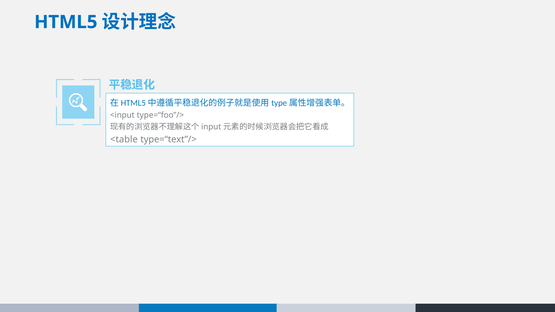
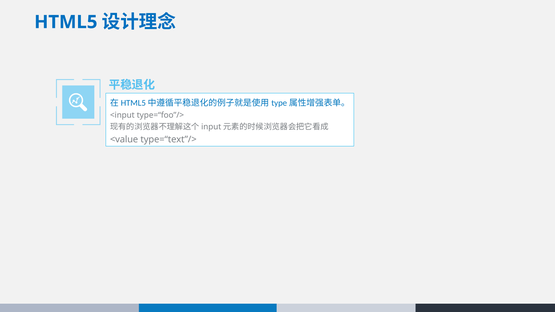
<table: <table -> <value (124, 139)
